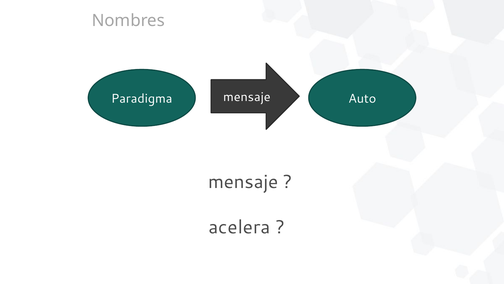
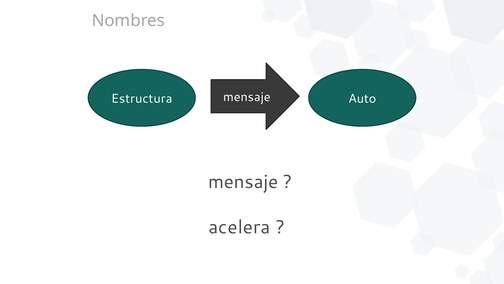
Paradigma: Paradigma -> Estructura (142, 99)
